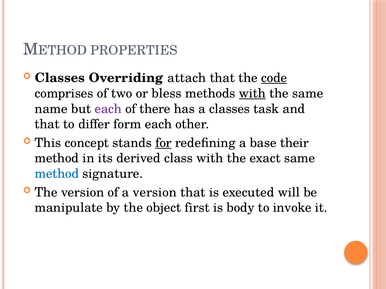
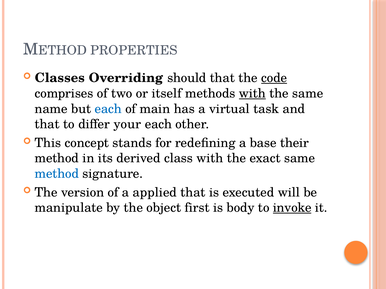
attach: attach -> should (187, 78)
bless: bless -> itself (167, 94)
each colour: purple -> blue (108, 109)
there: there -> main (155, 109)
a classes: classes -> virtual (229, 109)
form: form -> your (127, 124)
for underline: present -> none (163, 143)
a version: version -> applied (155, 193)
invoke underline: none -> present (292, 208)
